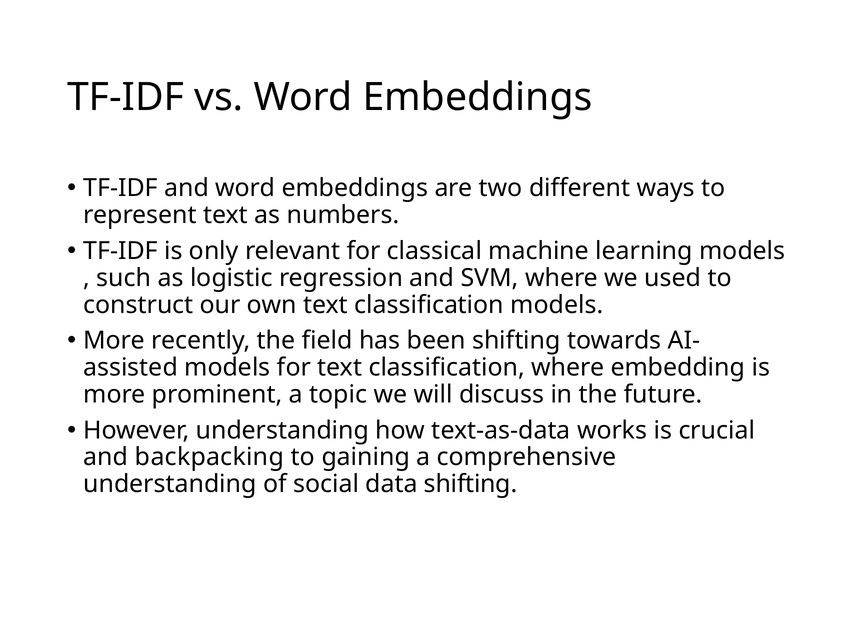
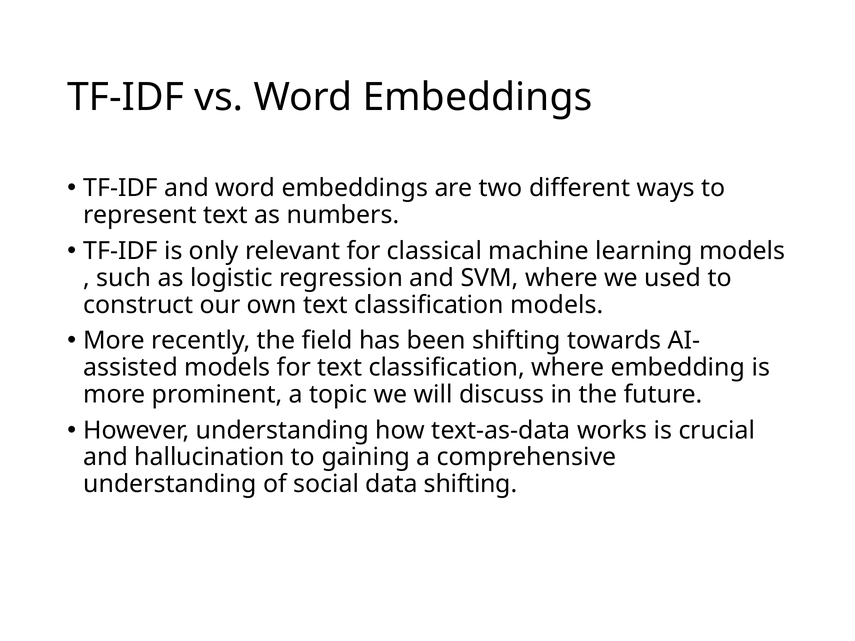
backpacking: backpacking -> hallucination (210, 457)
